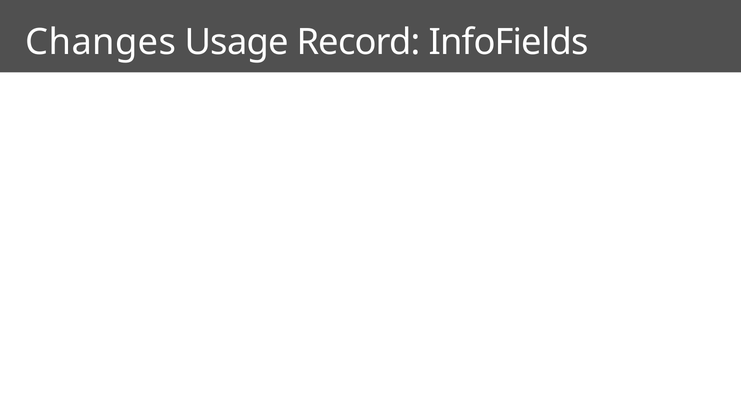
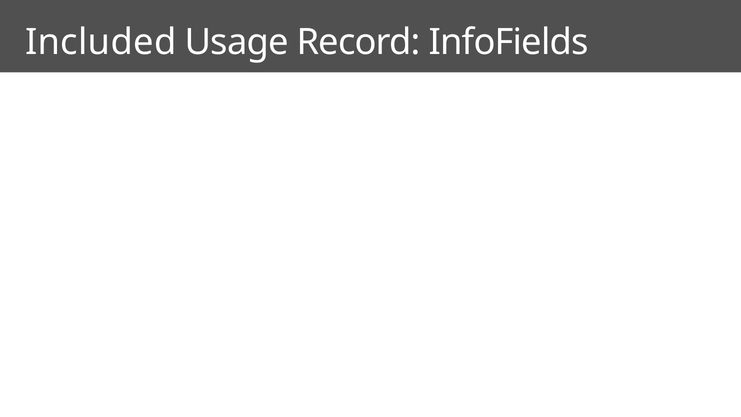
Changes: Changes -> Included (101, 42)
